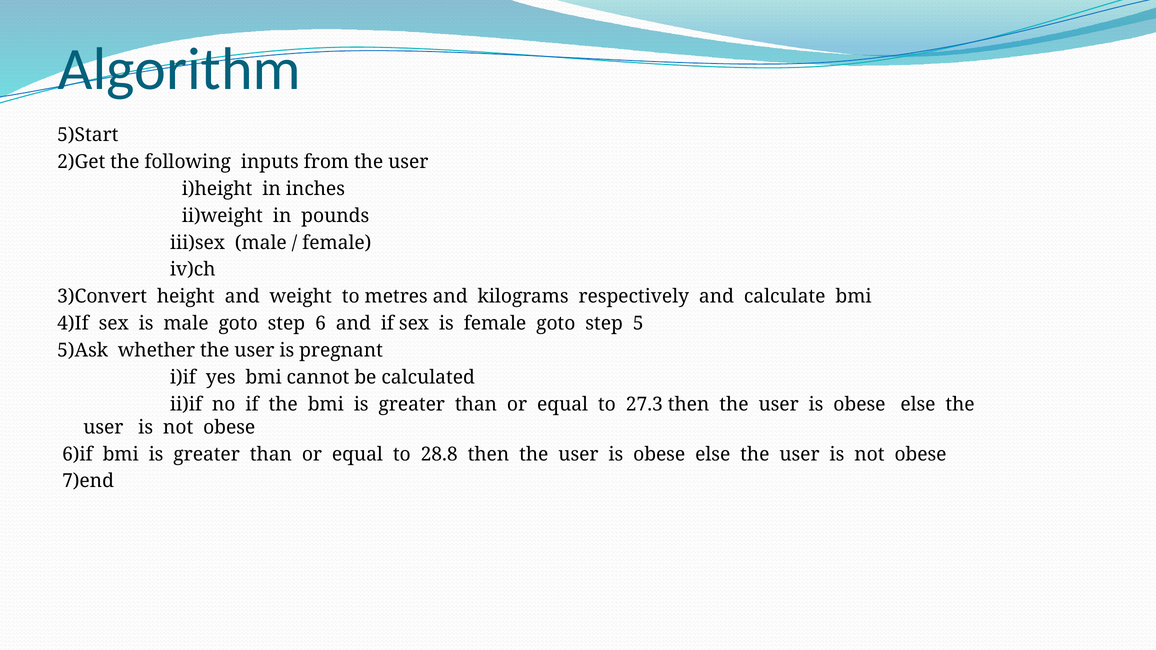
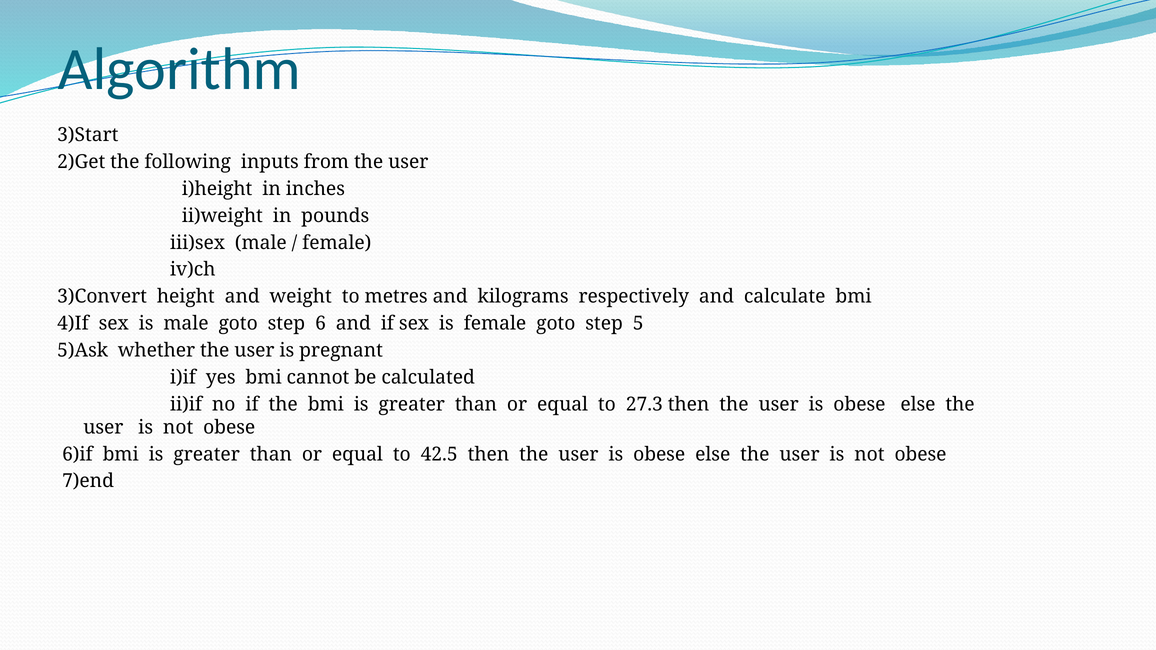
5)Start: 5)Start -> 3)Start (88, 135)
28.8: 28.8 -> 42.5 (439, 454)
